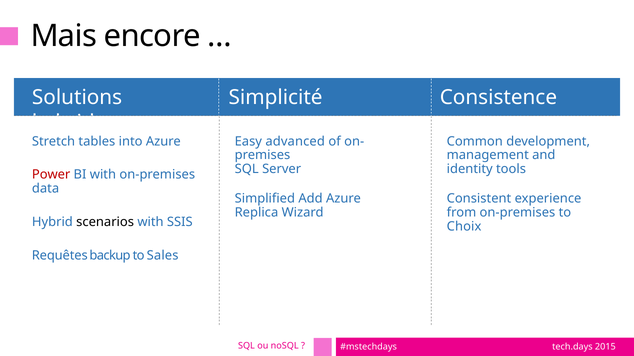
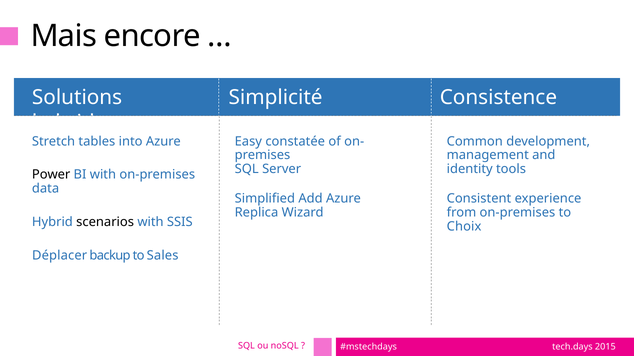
advanced: advanced -> constatée (295, 141)
Power colour: red -> black (51, 175)
Requêtes: Requêtes -> Déplacer (60, 256)
